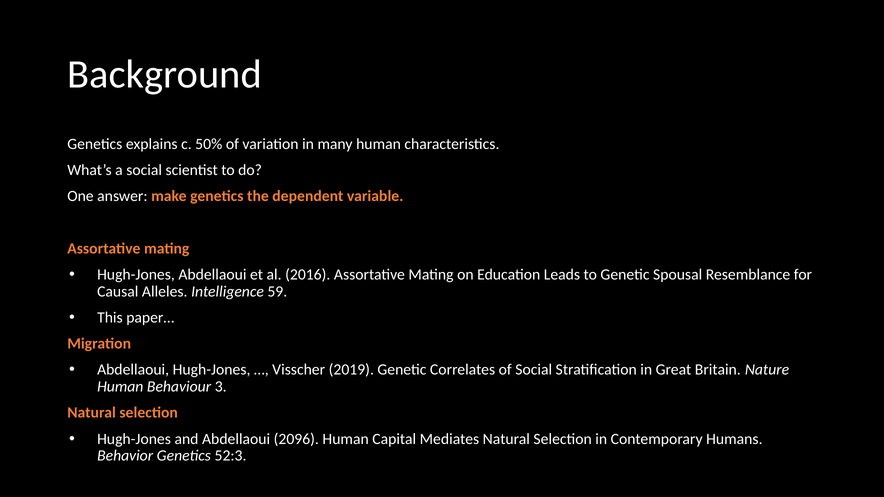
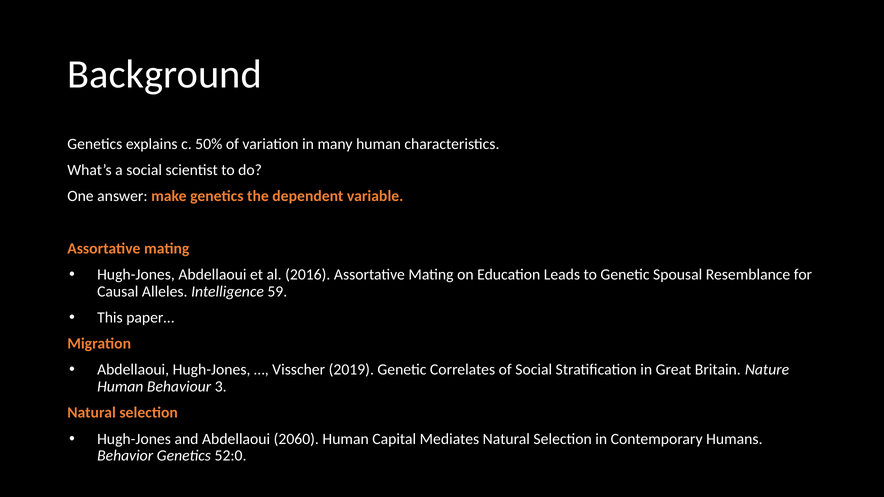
2096: 2096 -> 2060 (296, 439)
52:3: 52:3 -> 52:0 (231, 456)
